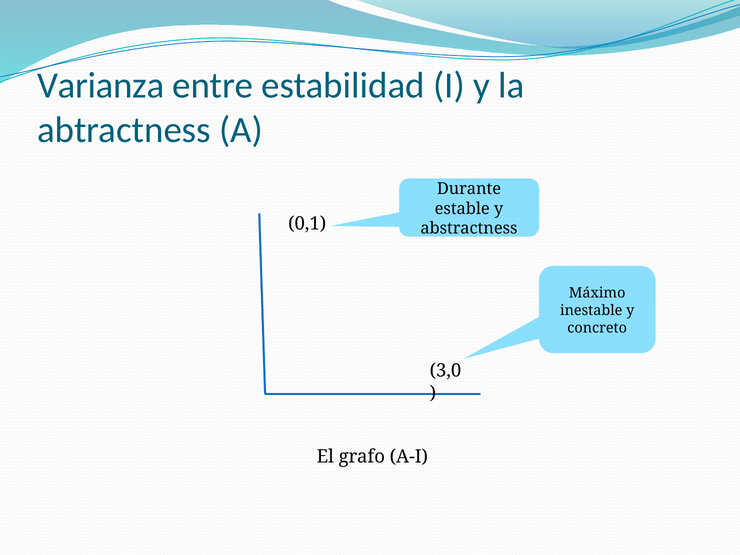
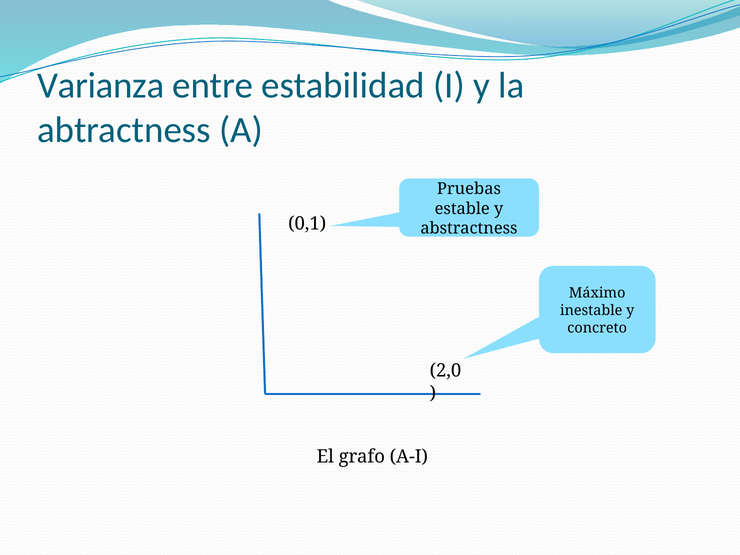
Durante: Durante -> Pruebas (469, 189)
3,0: 3,0 -> 2,0 (445, 371)
